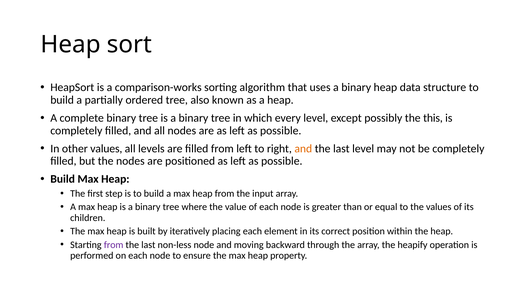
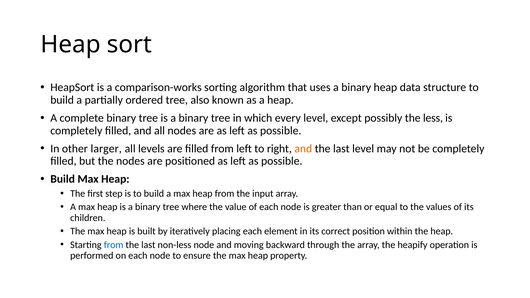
this: this -> less (433, 118)
other values: values -> larger (106, 149)
from colour: purple -> blue (114, 245)
